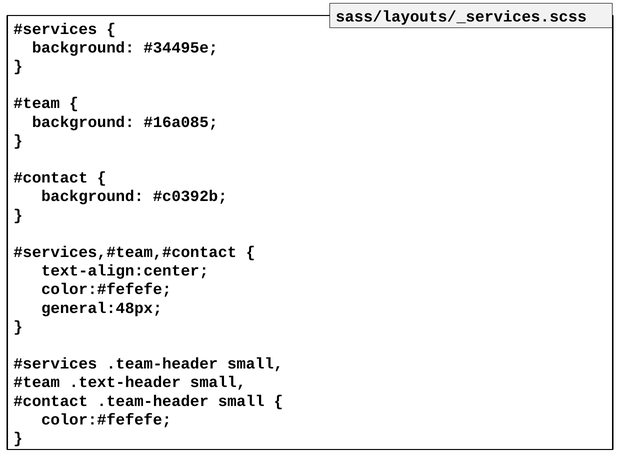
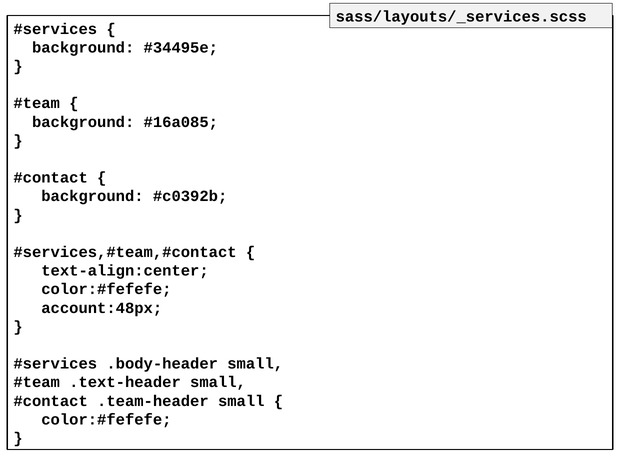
general:48px: general:48px -> account:48px (102, 308)
.team-header: .team-header -> .body-header (162, 364)
